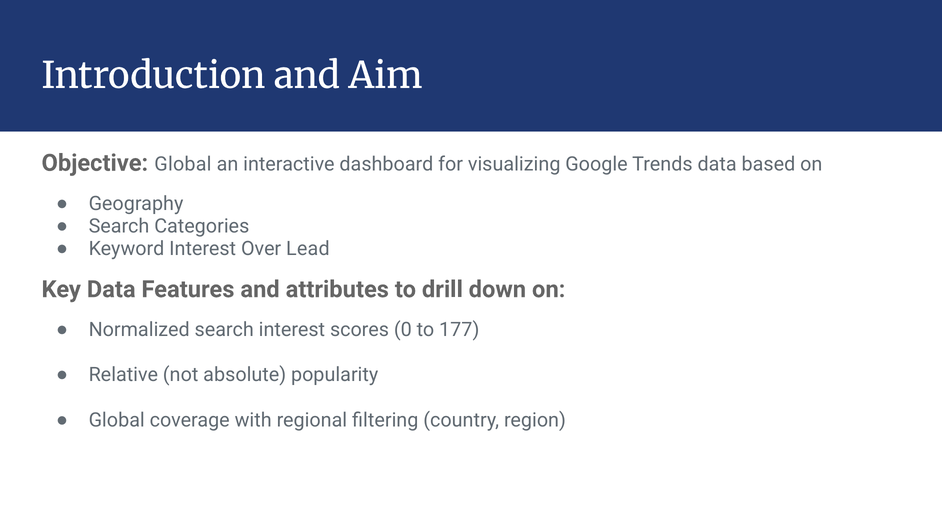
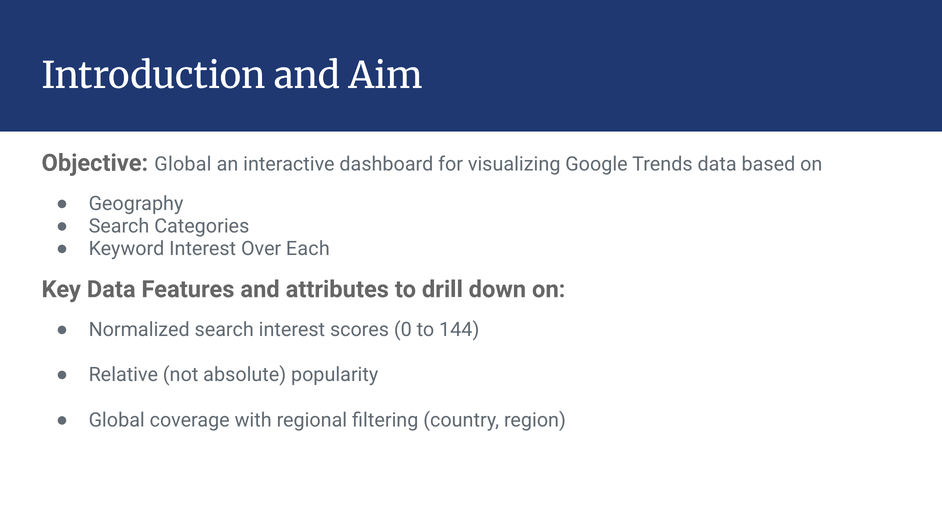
Lead: Lead -> Each (308, 249)
177: 177 -> 144 (459, 330)
